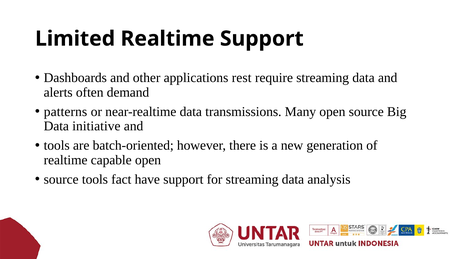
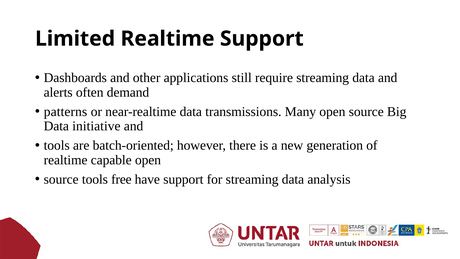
rest: rest -> still (242, 78)
fact: fact -> free (121, 179)
